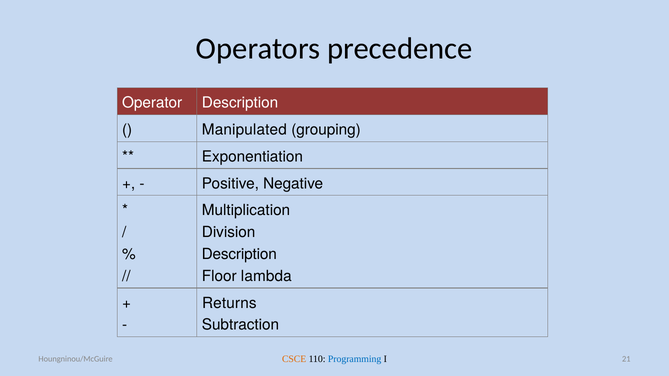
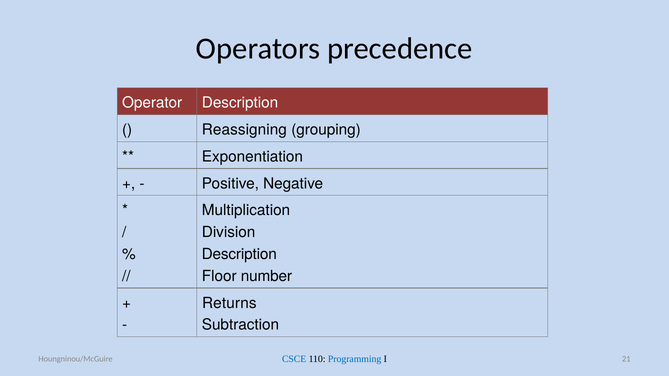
Manipulated: Manipulated -> Reassigning (244, 130)
lambda: lambda -> number (266, 276)
CSCE colour: orange -> blue (294, 359)
